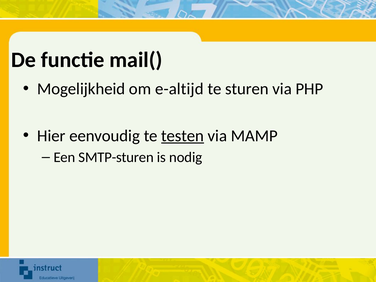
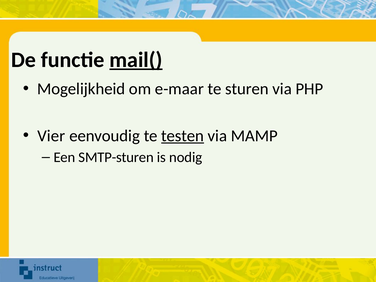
mail( underline: none -> present (136, 60)
e-altijd: e-altijd -> e-maar (179, 89)
Hier: Hier -> Vier (51, 136)
